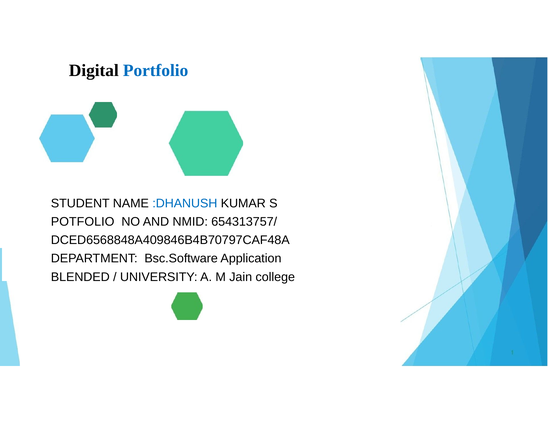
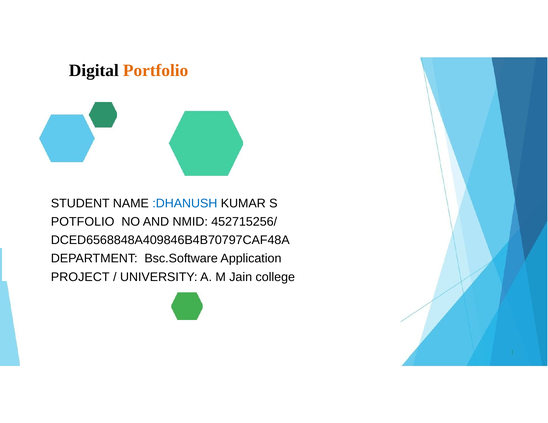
Portfolio colour: blue -> orange (156, 70)
654313757/: 654313757/ -> 452715256/ (244, 222)
BLENDED: BLENDED -> PROJECT (80, 277)
